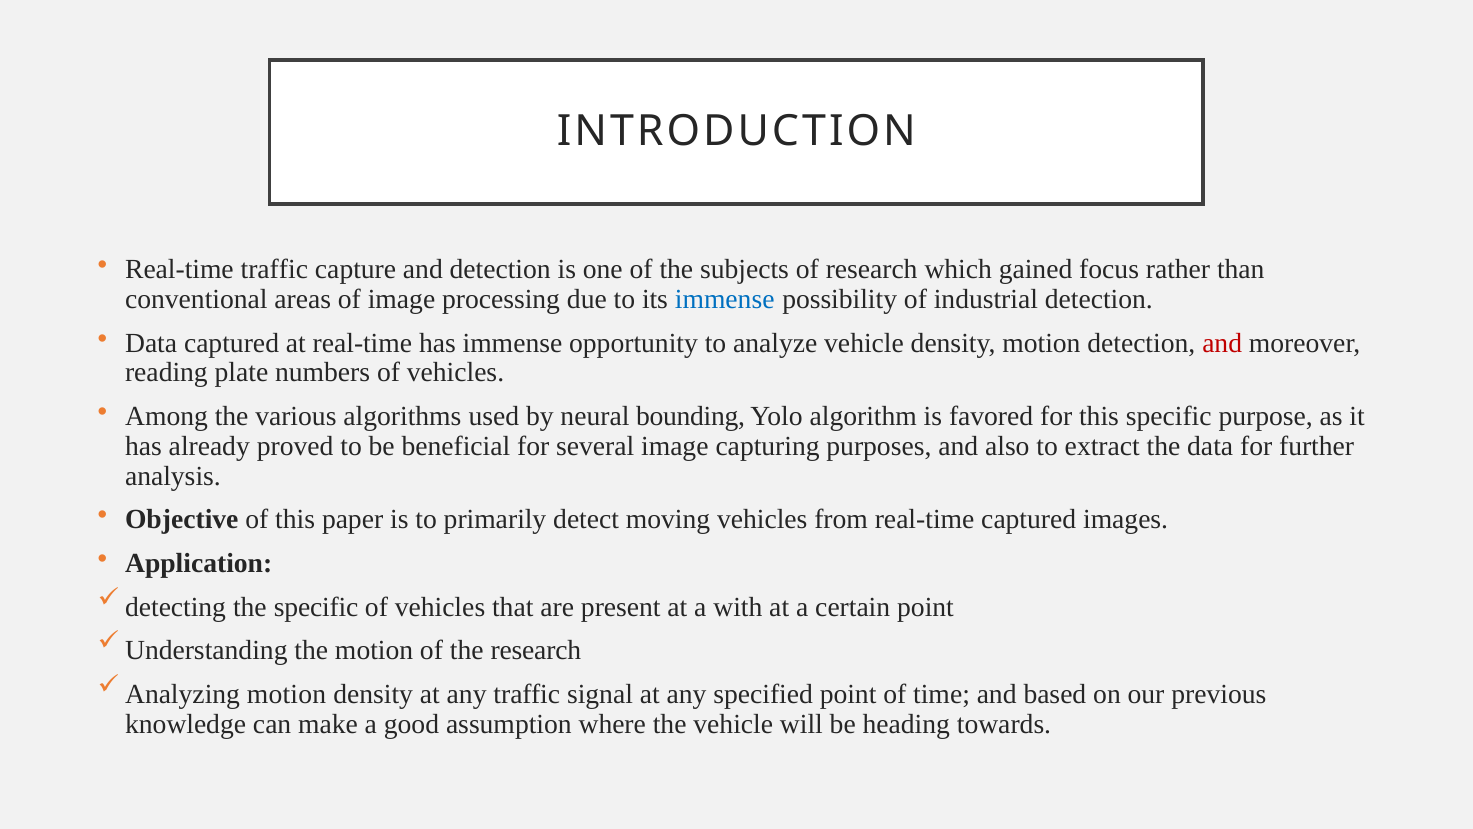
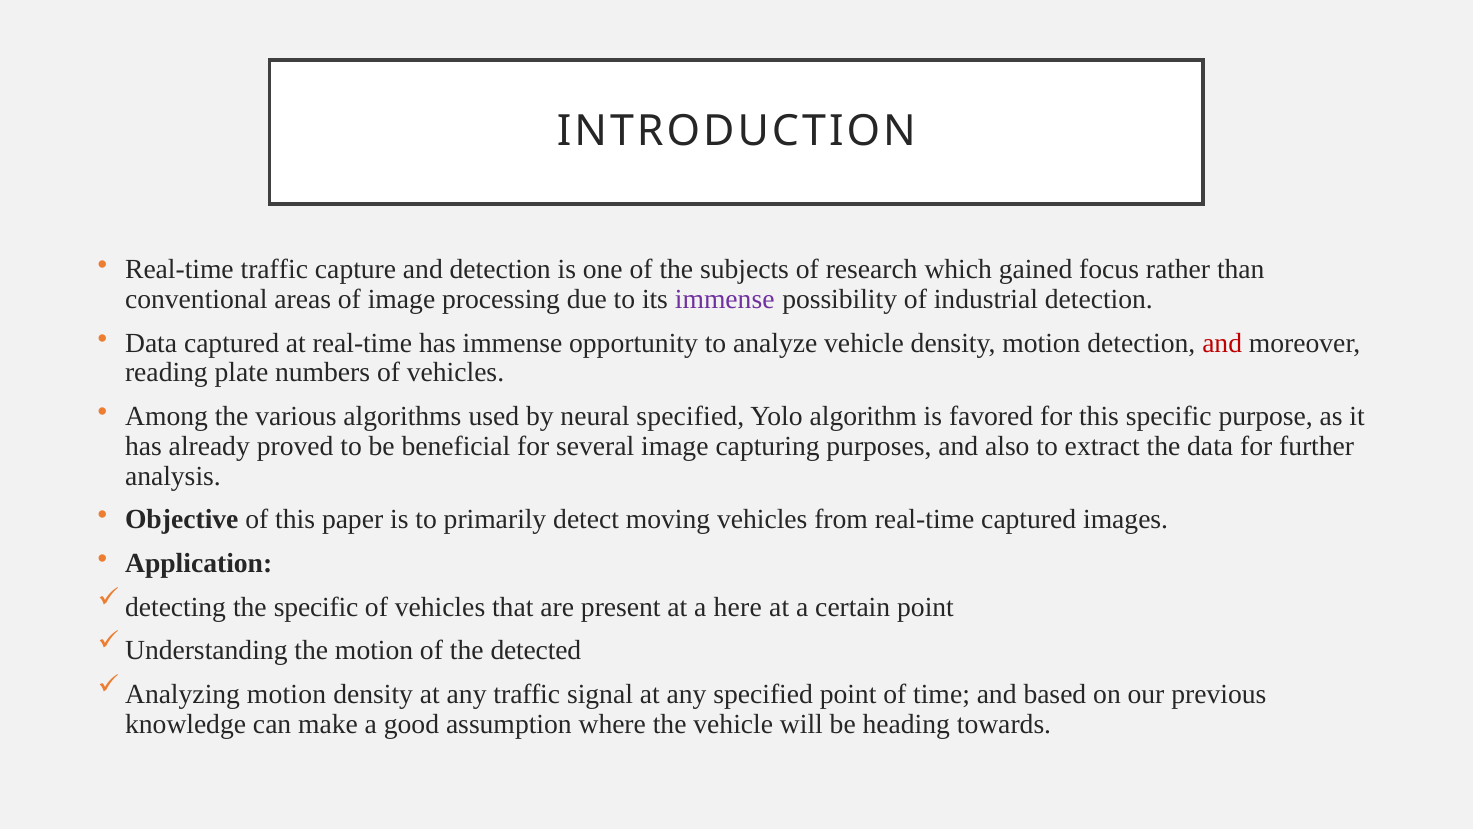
immense colour: blue -> purple (725, 299)
neural bounding: bounding -> specified (690, 416)
with: with -> here (738, 607)
the research: research -> detected (536, 650)
